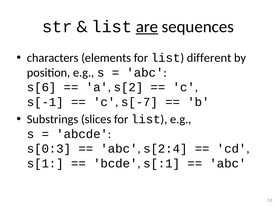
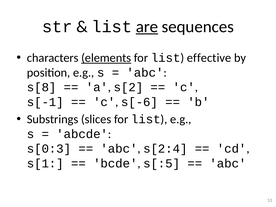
elements underline: none -> present (106, 58)
different: different -> effective (209, 58)
s[6: s[6 -> s[8 (42, 87)
s[-7: s[-7 -> s[-6 (140, 102)
s[:1: s[:1 -> s[:5 (162, 163)
